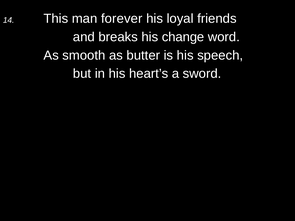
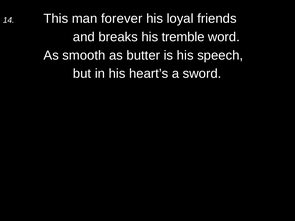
change: change -> tremble (183, 37)
